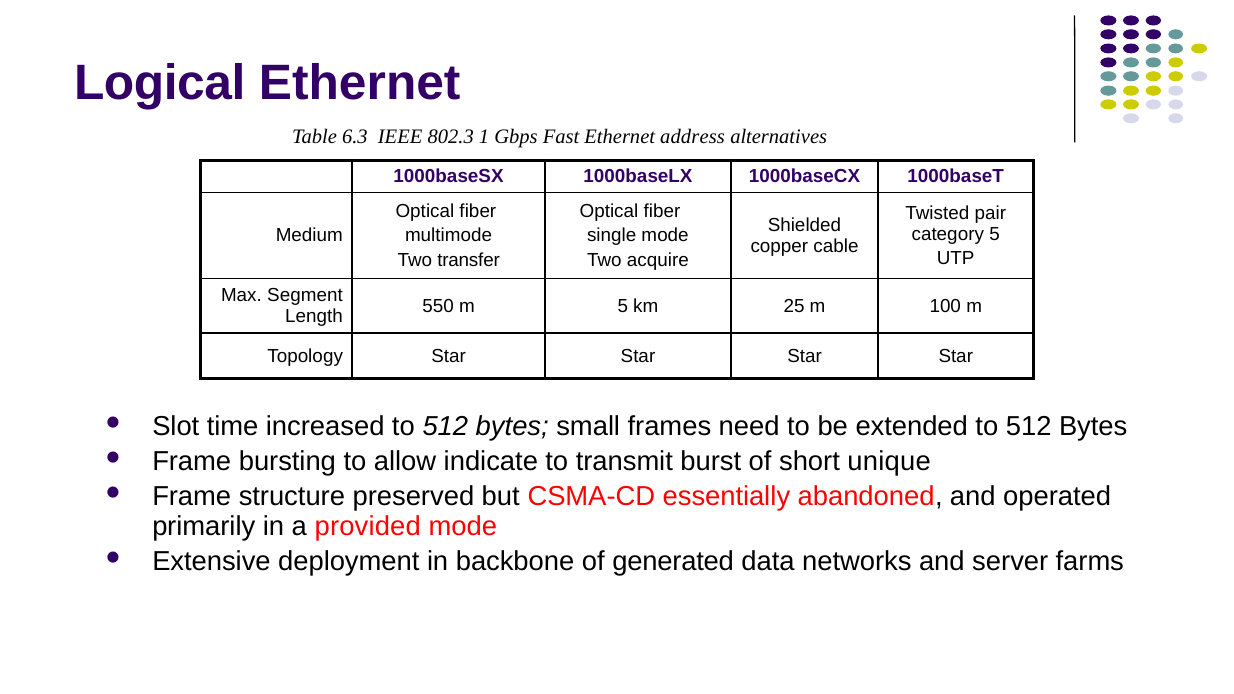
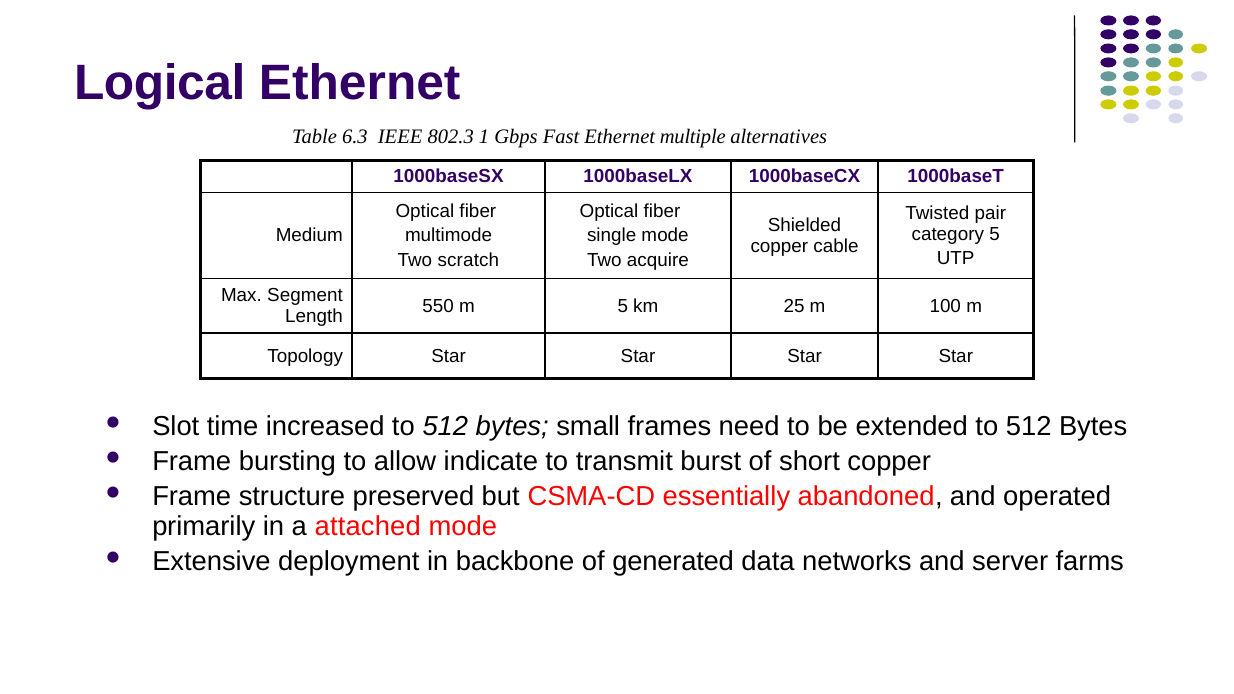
address: address -> multiple (693, 137)
transfer: transfer -> scratch (468, 261)
short unique: unique -> copper (889, 461)
provided: provided -> attached (368, 526)
